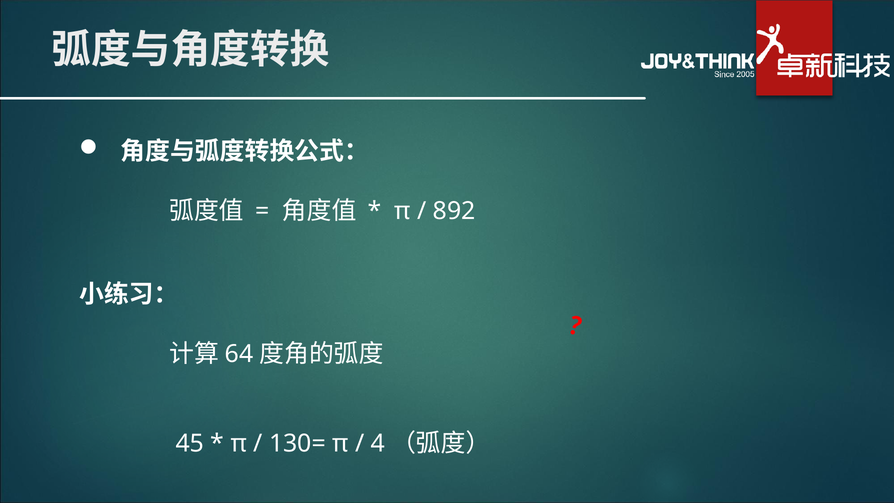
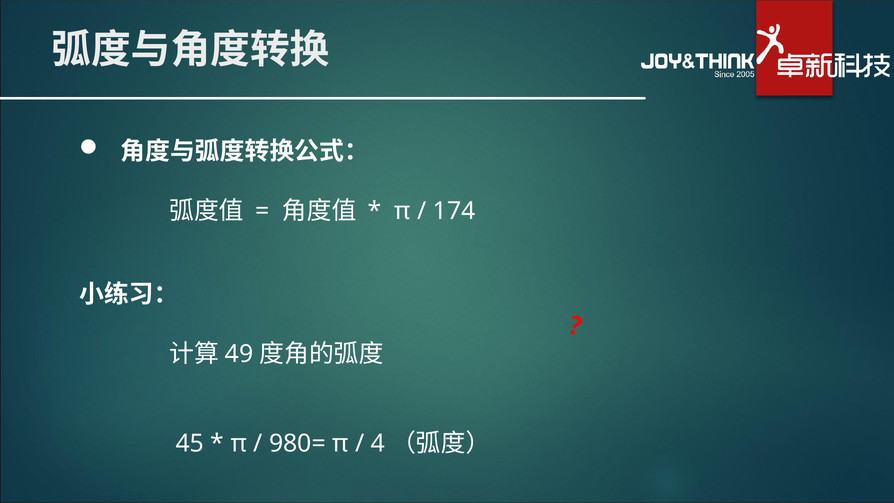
892: 892 -> 174 (454, 211)
64: 64 -> 49 (239, 354)
130=: 130= -> 980= (297, 443)
